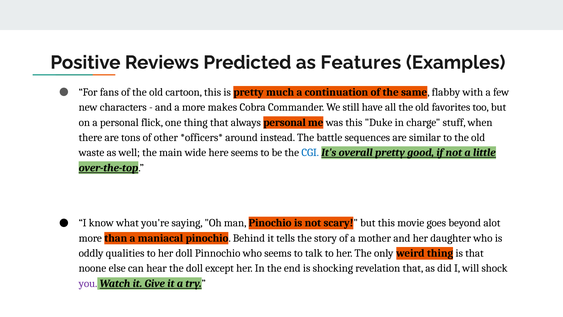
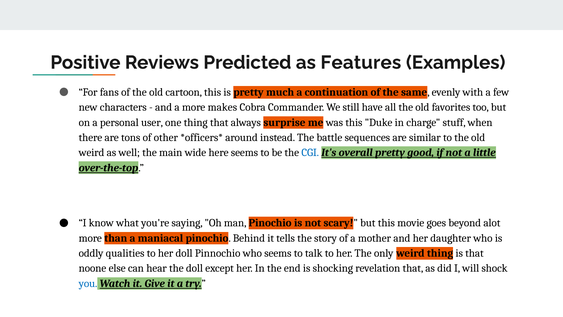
flabby: flabby -> evenly (446, 92)
flick: flick -> user (152, 122)
always personal: personal -> surprise (284, 122)
waste: waste -> weird (91, 152)
you colour: purple -> blue (88, 283)
